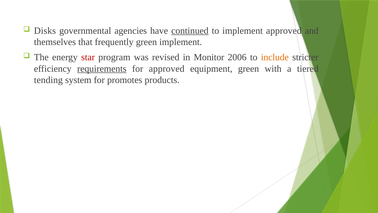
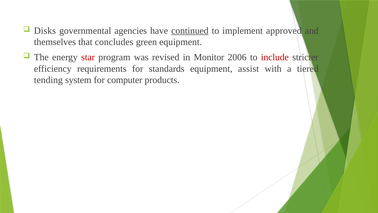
frequently: frequently -> concludes (114, 42)
green implement: implement -> equipment (181, 42)
include colour: orange -> red (275, 57)
requirements underline: present -> none (102, 69)
for approved: approved -> standards (167, 69)
equipment green: green -> assist (248, 69)
promotes: promotes -> computer (125, 80)
